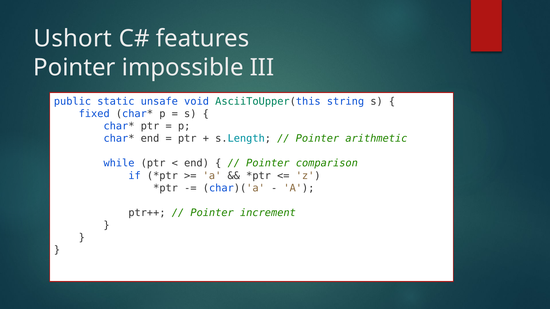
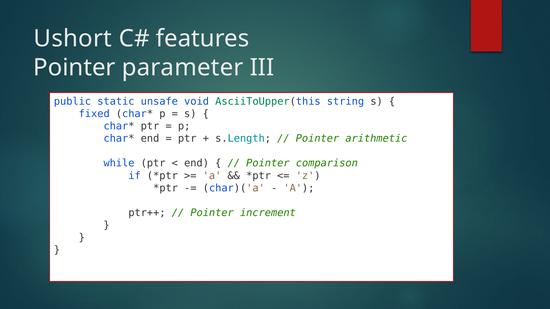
impossible: impossible -> parameter (183, 67)
